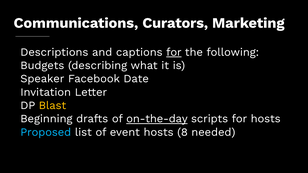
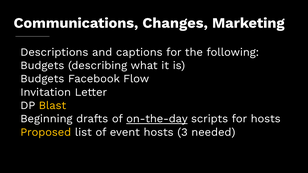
Curators: Curators -> Changes (175, 23)
for underline: present -> none (174, 52)
Speaker: Speaker -> Budgets (42, 79)
Date: Date -> Flow (136, 79)
Proposed colour: light blue -> yellow (46, 132)
8: 8 -> 3 (182, 132)
